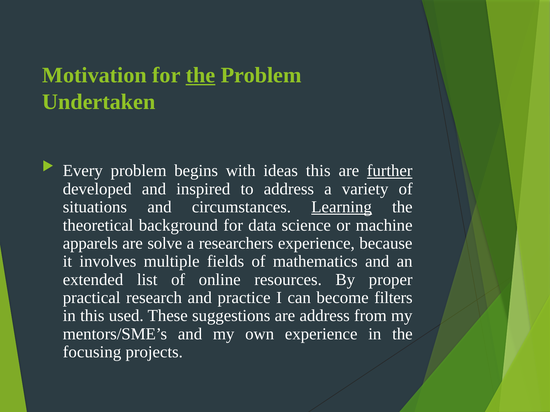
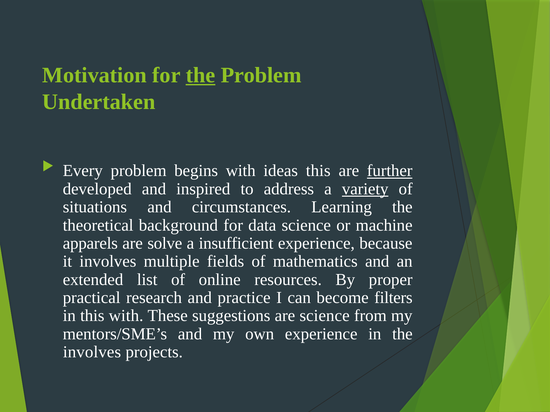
variety underline: none -> present (365, 189)
Learning underline: present -> none (342, 207)
researchers: researchers -> insufficient (236, 244)
this used: used -> with (126, 316)
are address: address -> science (325, 316)
focusing: focusing -> involves (92, 352)
